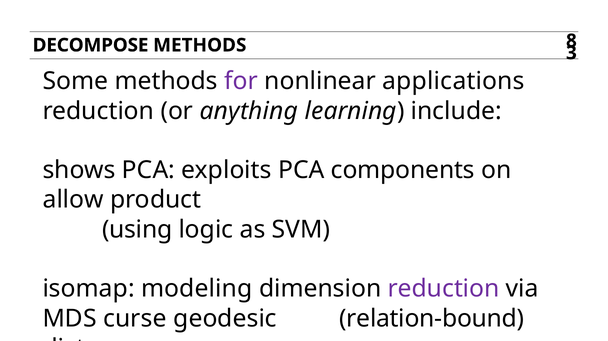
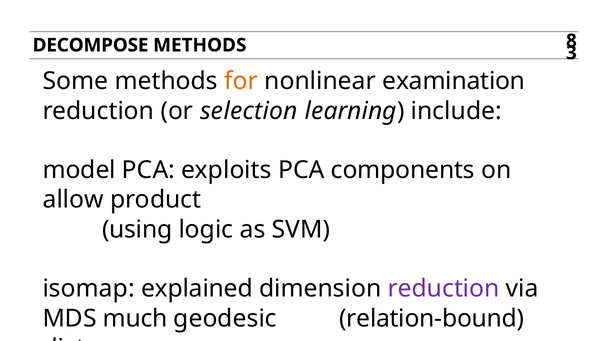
for colour: purple -> orange (241, 81)
applications: applications -> examination (454, 81)
anything: anything -> selection (249, 111)
shows: shows -> model (79, 170)
modeling: modeling -> explained (197, 289)
curse: curse -> much (135, 319)
